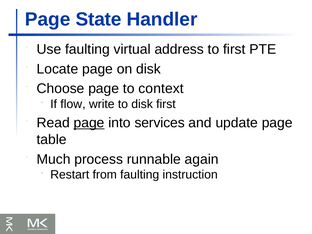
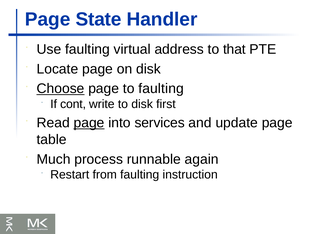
to first: first -> that (234, 49)
Choose underline: none -> present (61, 89)
to context: context -> faulting (161, 89)
flow: flow -> cont (73, 104)
